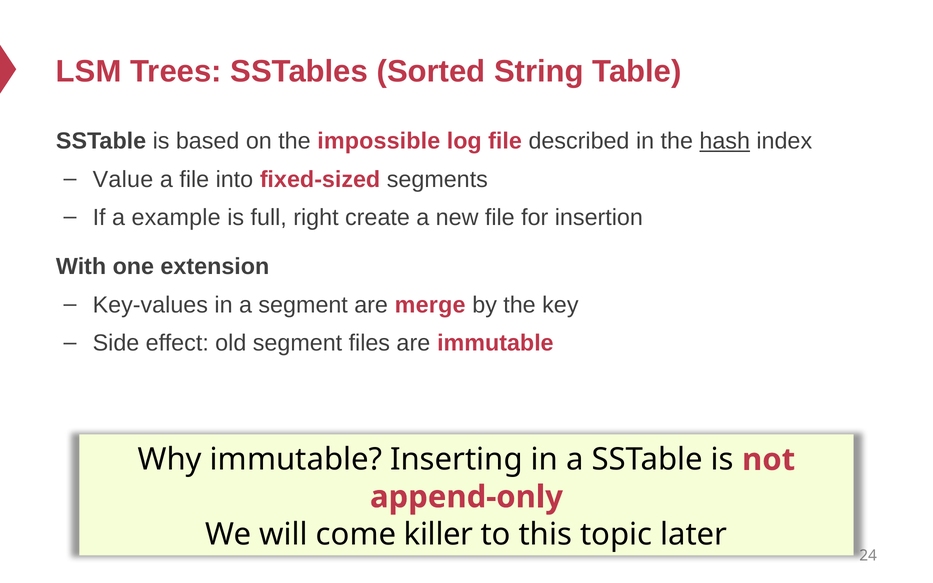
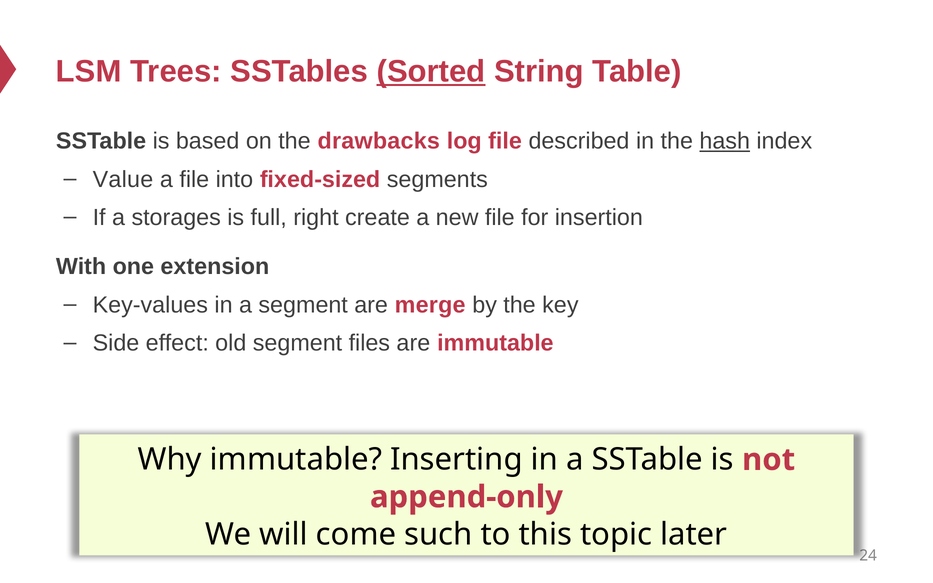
Sorted underline: none -> present (431, 71)
impossible: impossible -> drawbacks (379, 141)
example: example -> storages (176, 218)
killer: killer -> such (438, 534)
